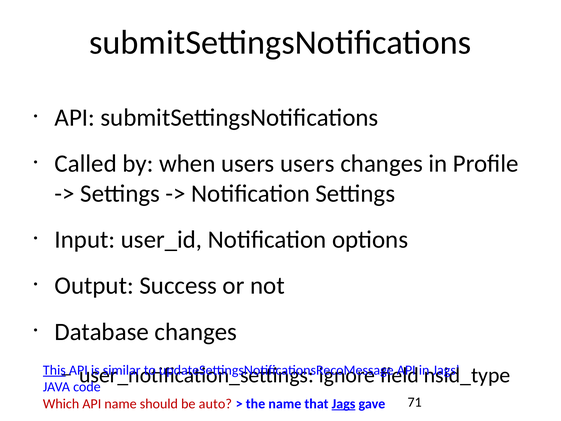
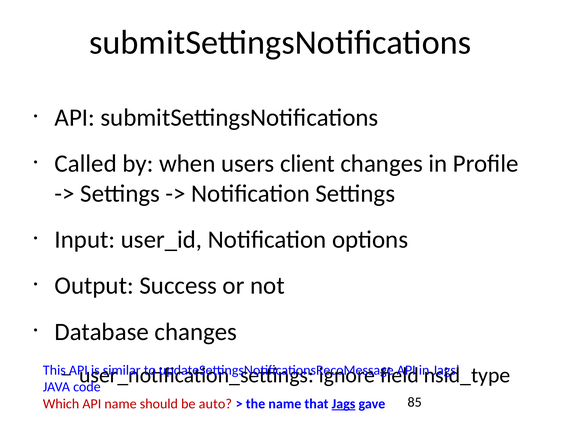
users users: users -> client (307, 164)
This underline: present -> none (54, 370)
71: 71 -> 85 (415, 402)
